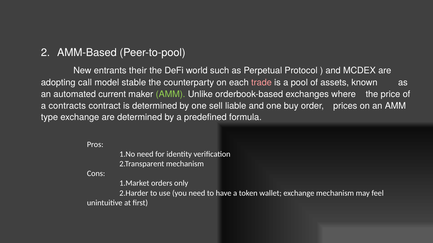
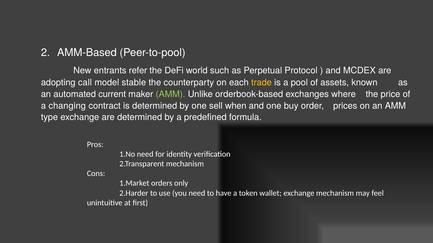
their: their -> refer (138, 71)
trade colour: pink -> yellow (261, 83)
contracts: contracts -> changing (67, 106)
liable: liable -> when (236, 106)
